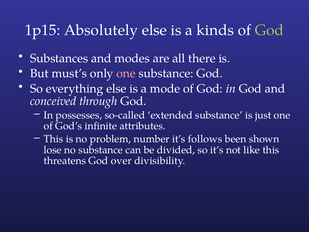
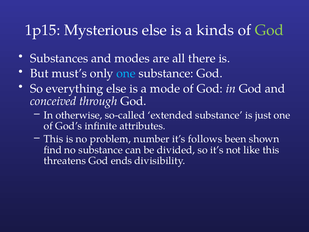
Absolutely: Absolutely -> Mysterious (101, 30)
one colour: pink -> light blue (126, 73)
possesses: possesses -> otherwise (79, 115)
lose: lose -> find (53, 150)
over: over -> ends (121, 161)
